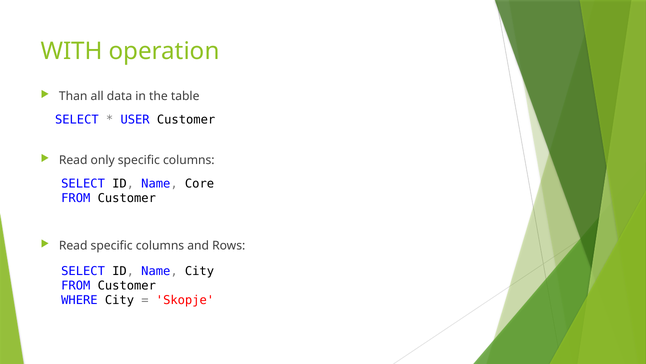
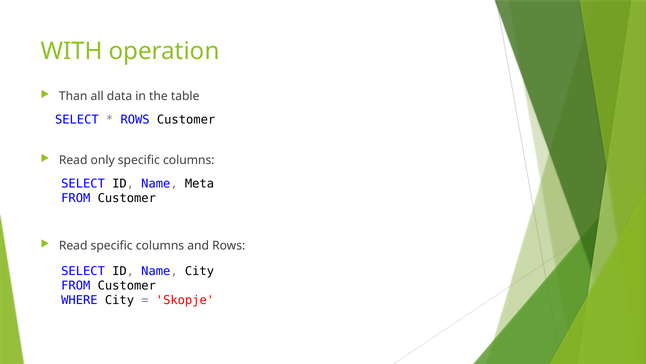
USER: USER -> ROWS (135, 119)
Core: Core -> Meta (200, 183)
